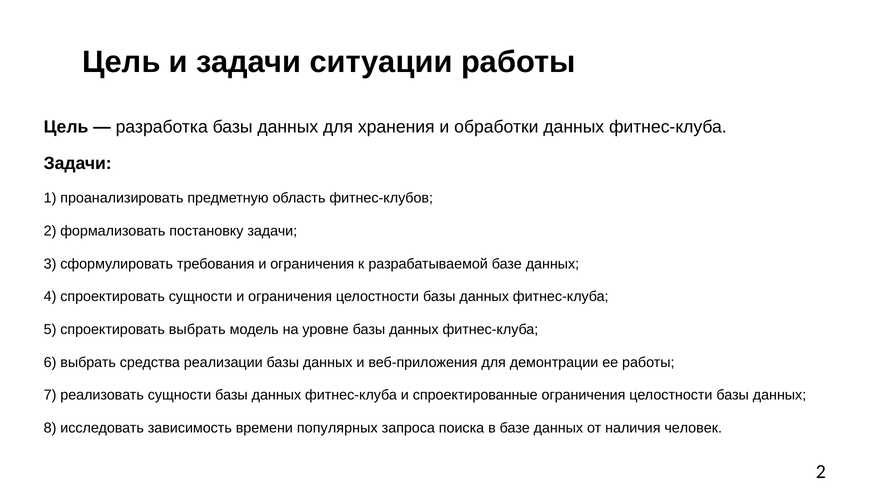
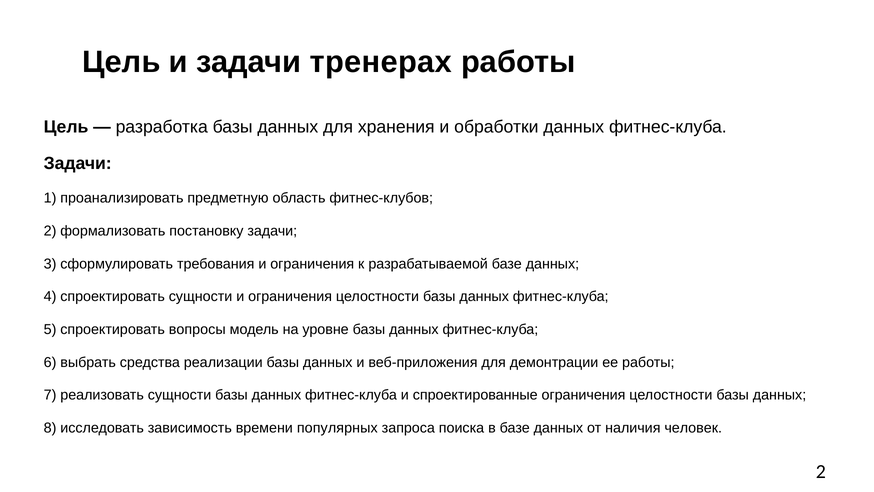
ситуации: ситуации -> тренерах (381, 62)
спроектировать выбрать: выбрать -> вопросы (197, 329)
